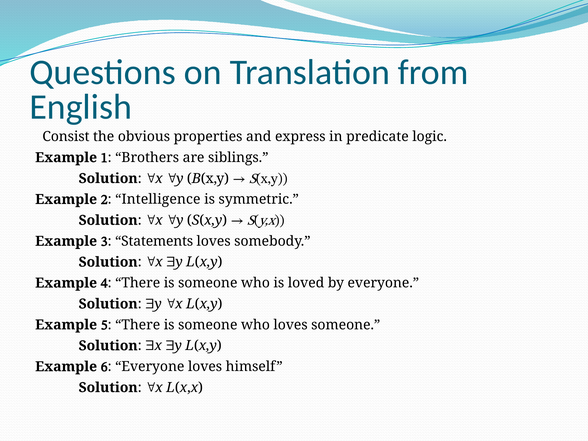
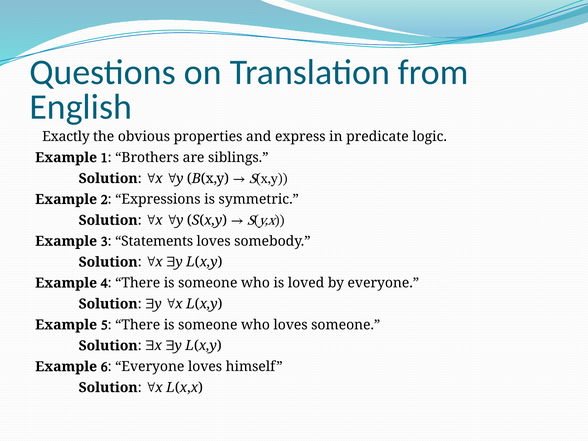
Consist: Consist -> Exactly (66, 137)
Intelligence: Intelligence -> Expressions (158, 199)
